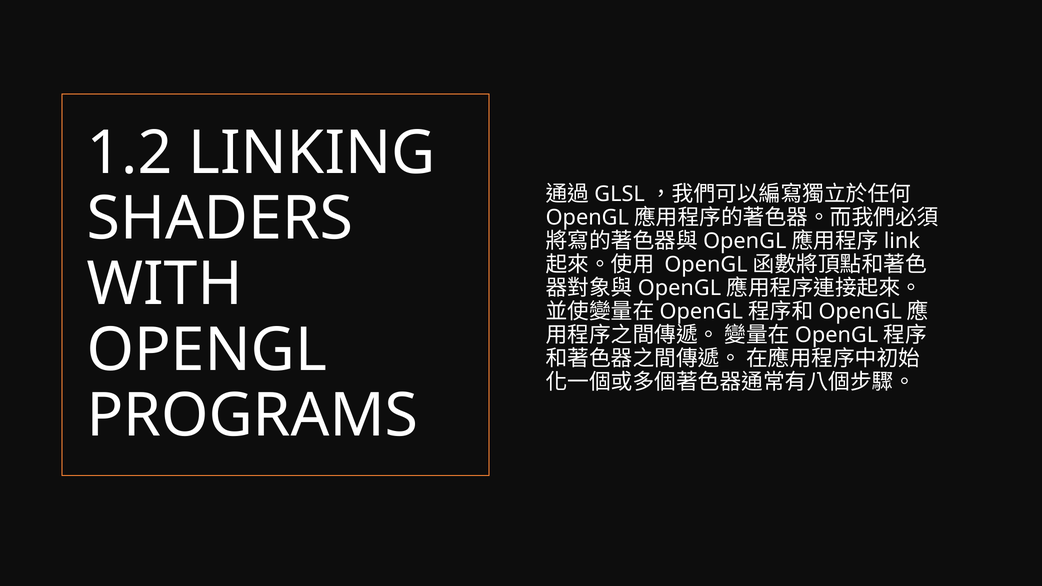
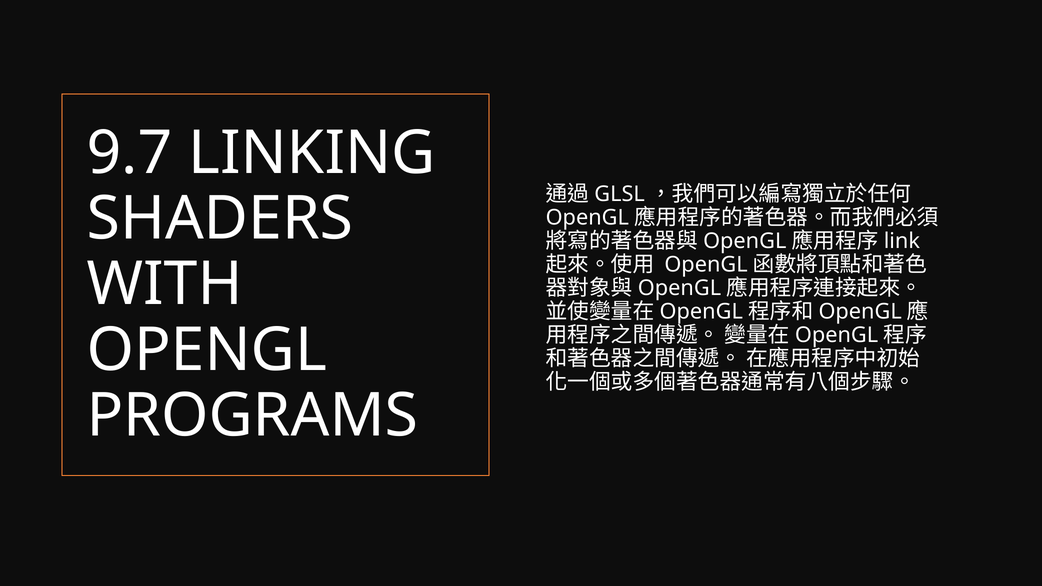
1.2: 1.2 -> 9.7 (130, 153)
